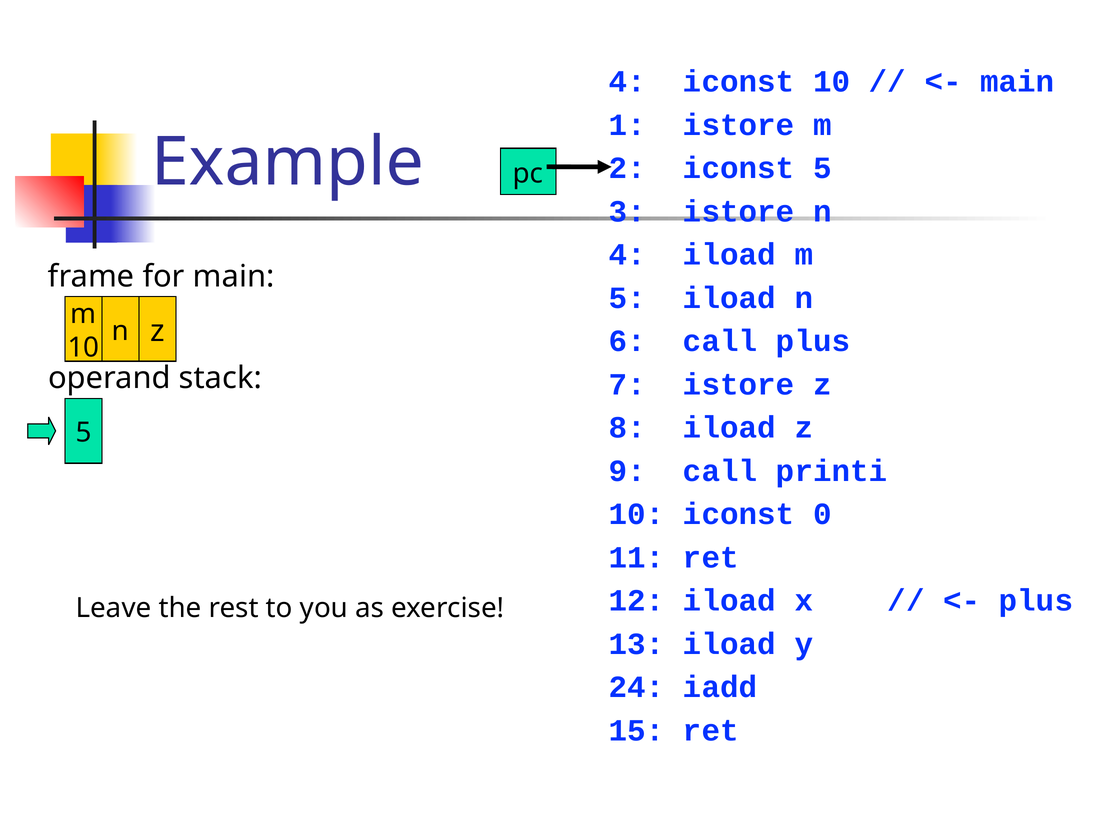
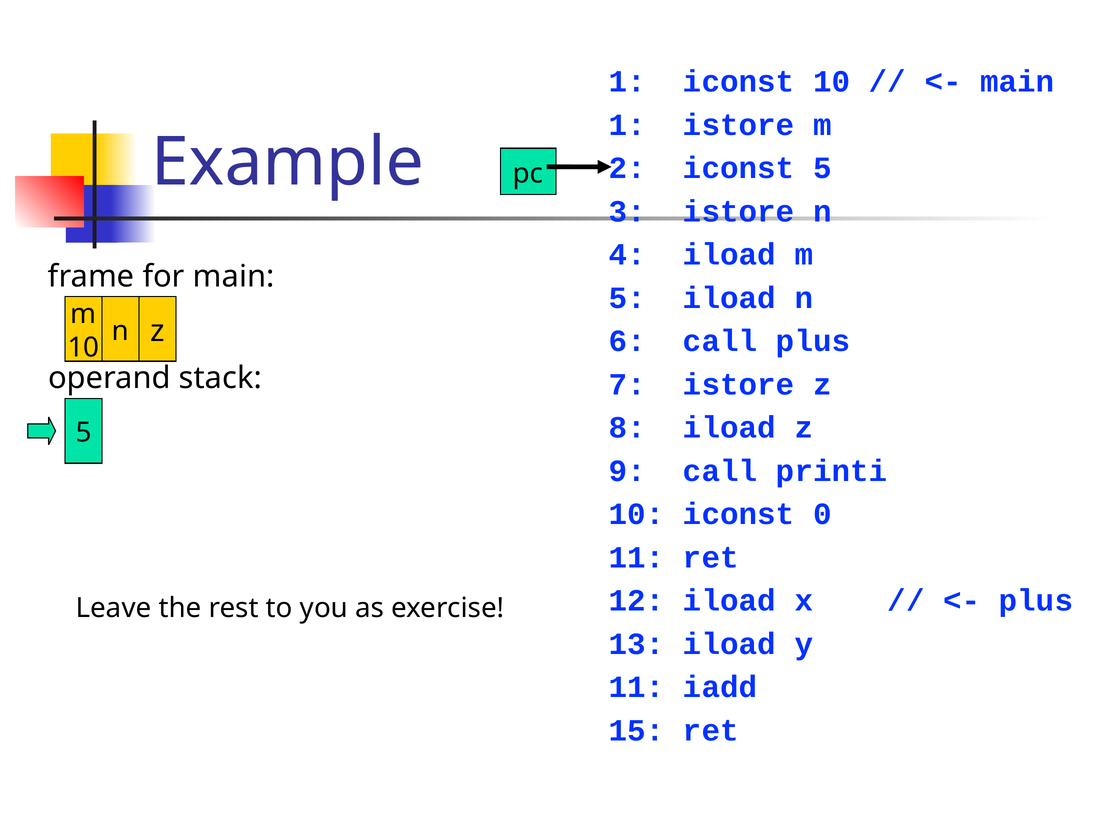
4: 4 -> 1 (627, 82)
24: 24 -> 11 (637, 687)
